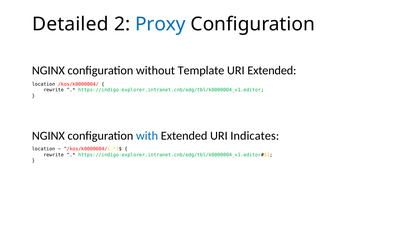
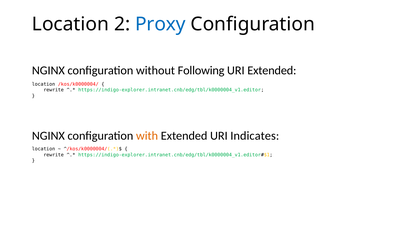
Detailed: Detailed -> Location (71, 24)
Template: Template -> Following (201, 71)
with colour: blue -> orange (147, 136)
